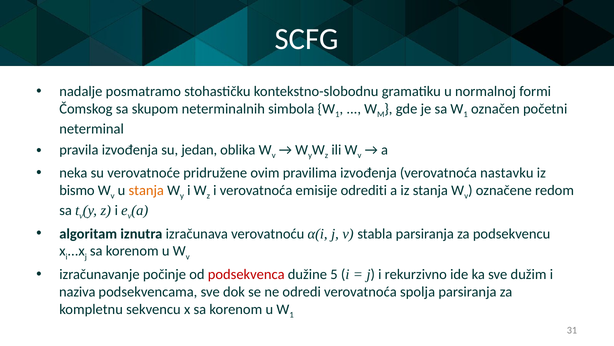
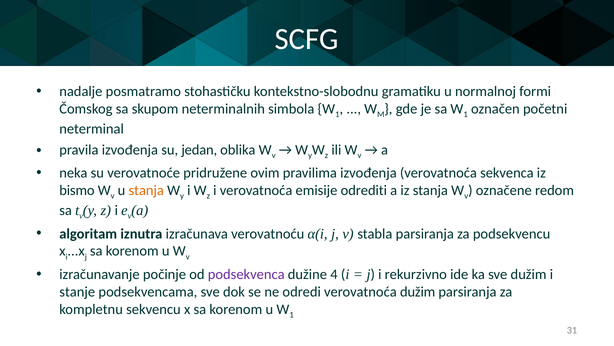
nastavku: nastavku -> sekvenca (507, 173)
podsekvenca colour: red -> purple (246, 274)
5: 5 -> 4 (334, 274)
naziva: naziva -> stanje (77, 291)
verovatnoća spolja: spolja -> dužim (418, 291)
